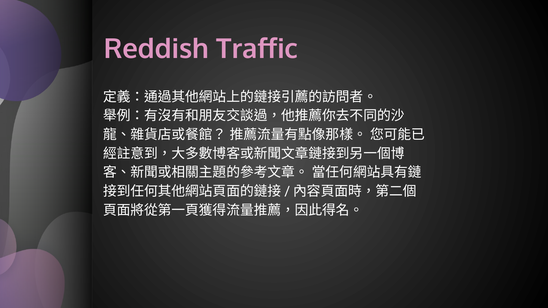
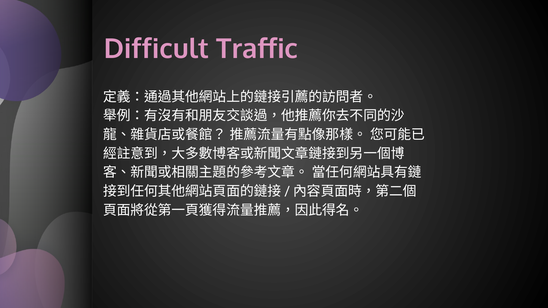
Reddish: Reddish -> Difficult (156, 49)
